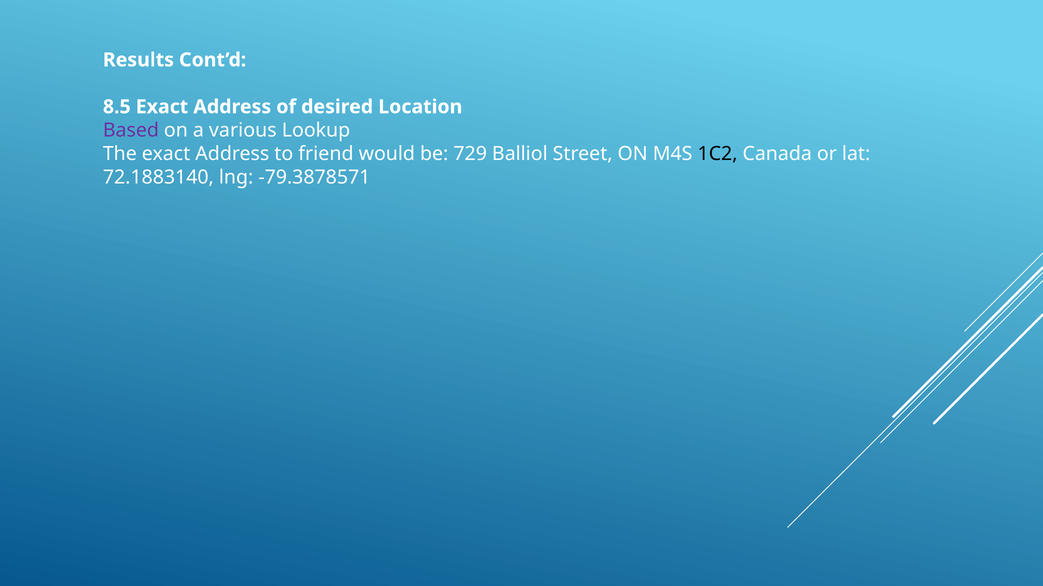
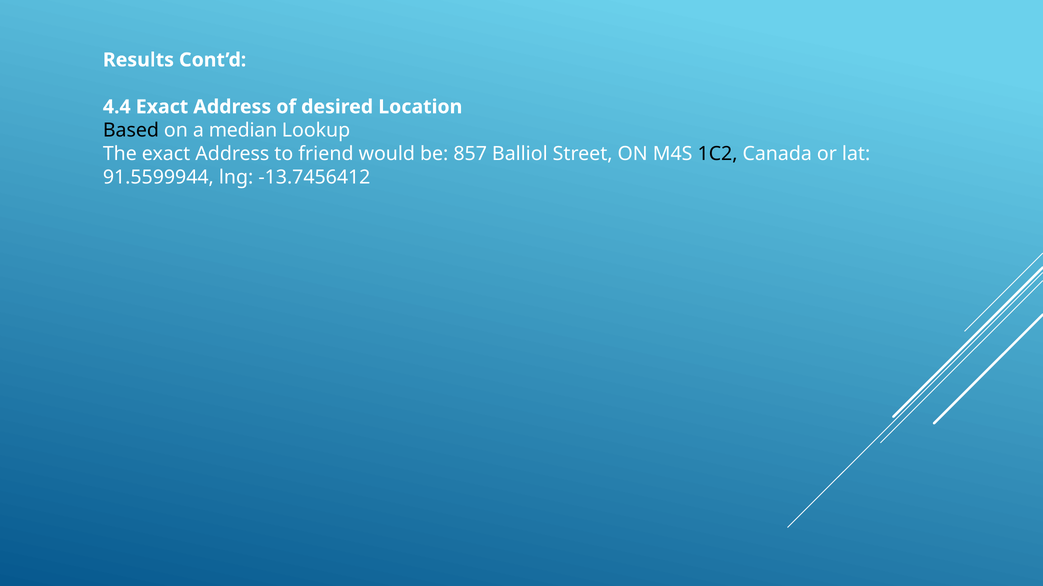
8.5: 8.5 -> 4.4 (117, 107)
Based colour: purple -> black (131, 130)
various: various -> median (243, 130)
729: 729 -> 857 (470, 154)
72.1883140: 72.1883140 -> 91.5599944 (158, 177)
-79.3878571: -79.3878571 -> -13.7456412 (314, 177)
